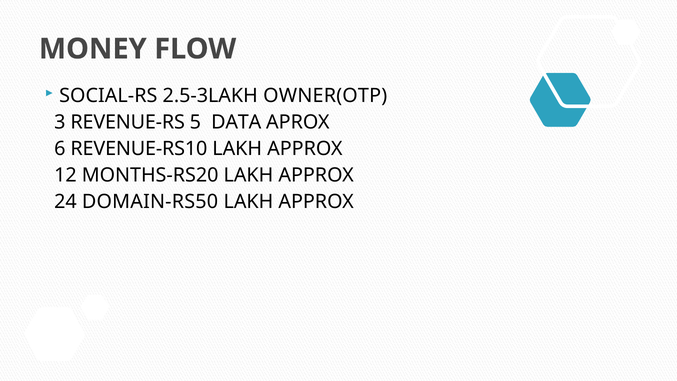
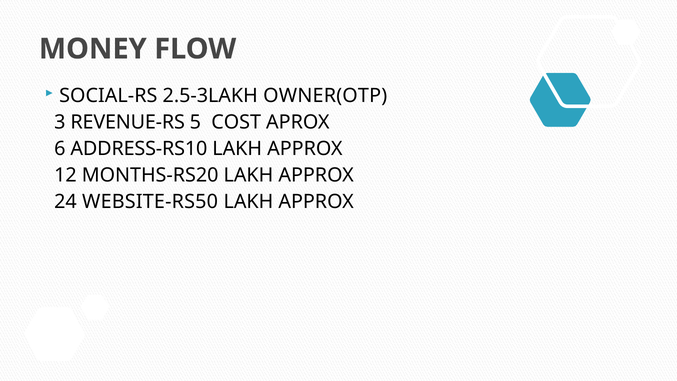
DATA: DATA -> COST (236, 122)
REVENUE-RS10: REVENUE-RS10 -> ADDRESS-RS10 (139, 149)
DOMAIN-RS50: DOMAIN-RS50 -> WEBSITE-RS50 (150, 202)
